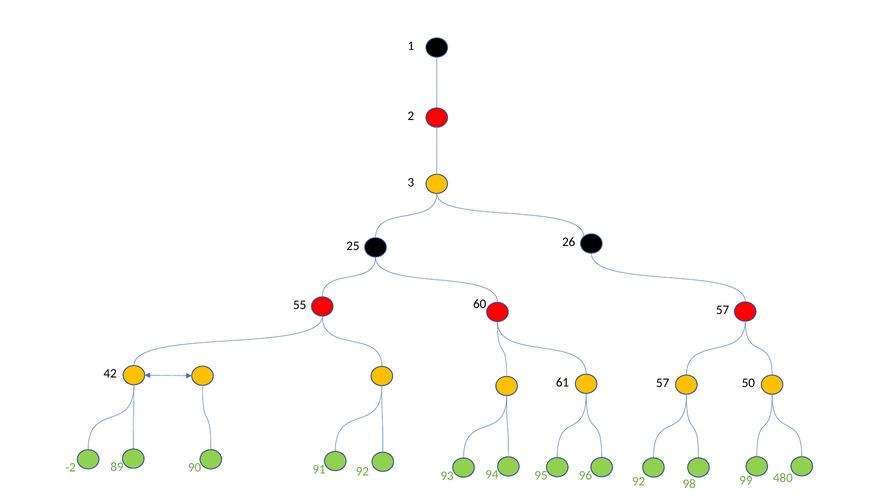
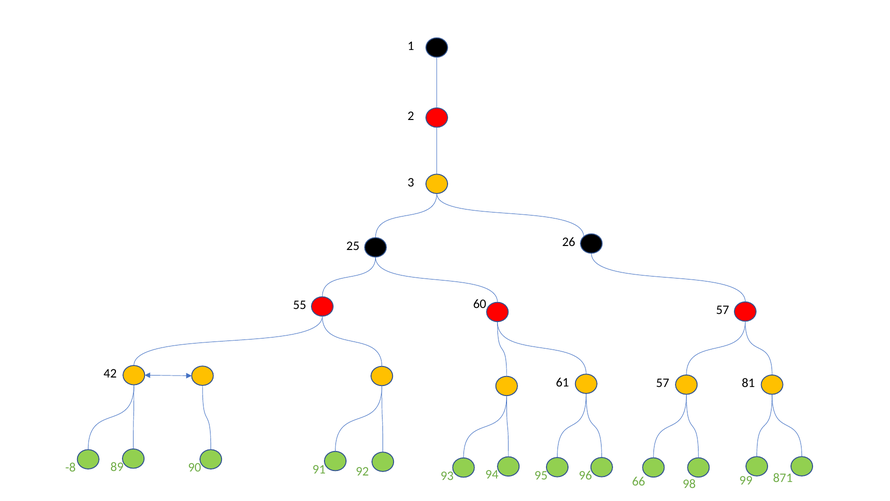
50: 50 -> 81 (748, 383)
-2: -2 -> -8 (71, 467)
96 92: 92 -> 66 (639, 481)
480: 480 -> 871 (783, 478)
